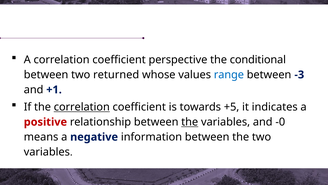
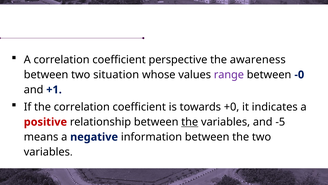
conditional: conditional -> awareness (258, 60)
returned: returned -> situation (116, 75)
range colour: blue -> purple (229, 75)
-3: -3 -> -0 (299, 75)
correlation underline: present -> none (82, 107)
+5: +5 -> +0 (232, 107)
-0: -0 -> -5 (280, 122)
